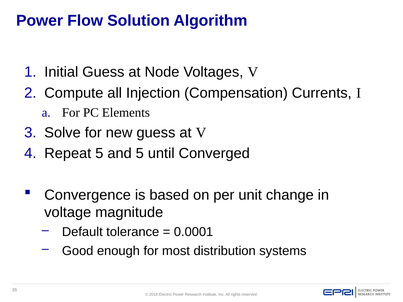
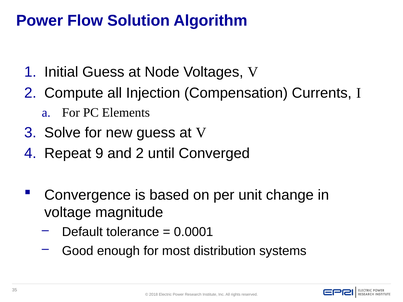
Repeat 5: 5 -> 9 (99, 153)
and 5: 5 -> 2 (140, 153)
